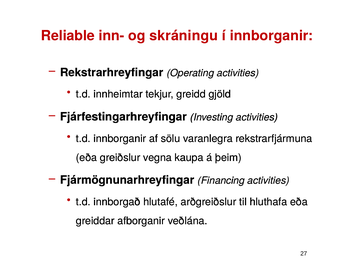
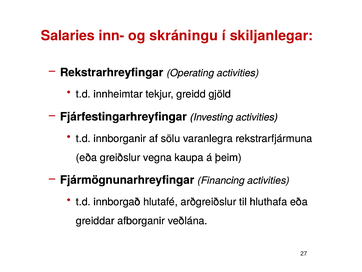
Reliable: Reliable -> Salaries (68, 36)
í innborganir: innborganir -> skiljanlegar (271, 36)
